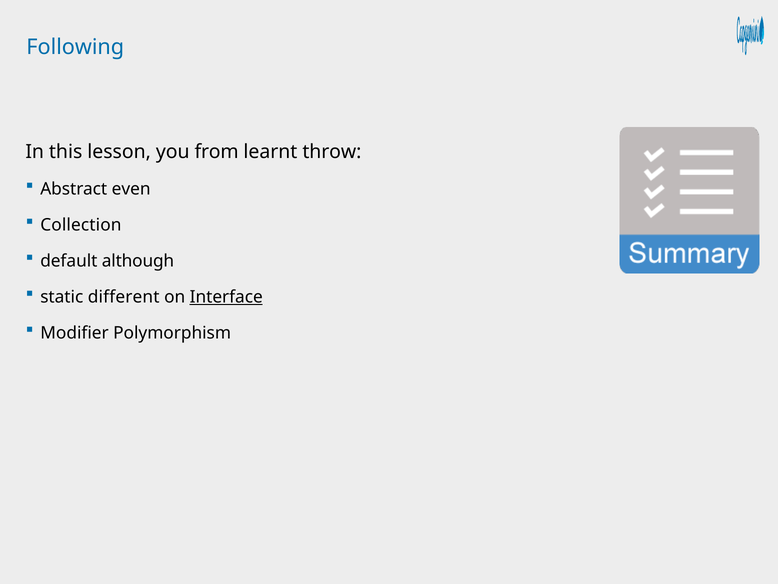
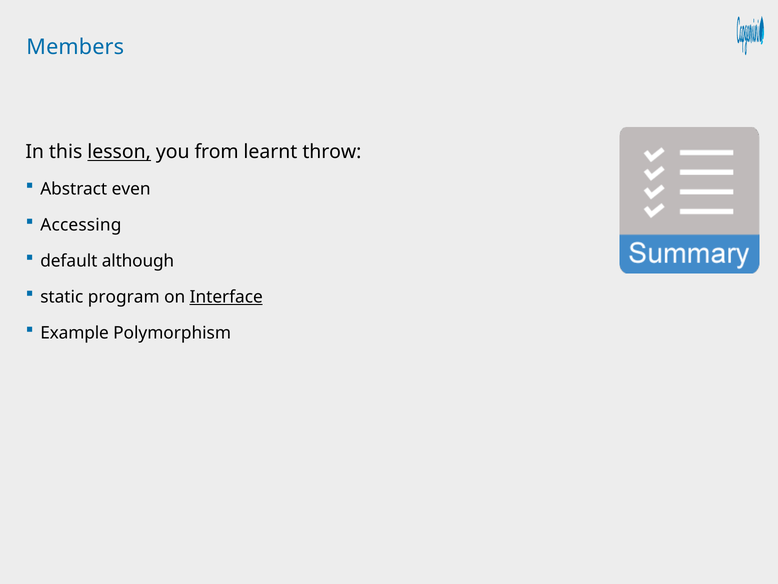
Following: Following -> Members (75, 47)
lesson underline: none -> present (119, 152)
Collection: Collection -> Accessing (81, 225)
different: different -> program (124, 297)
Modifier: Modifier -> Example (75, 333)
